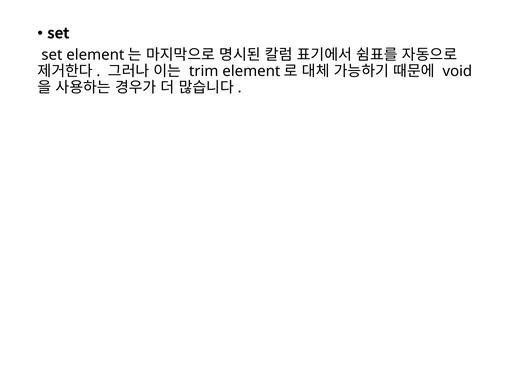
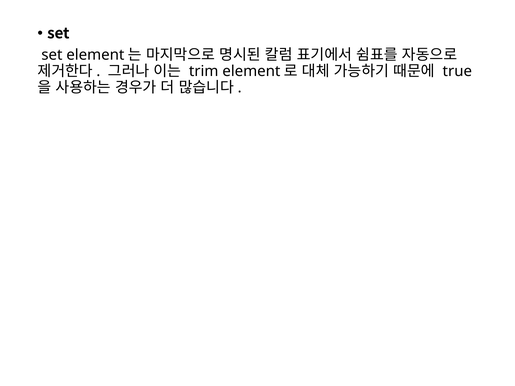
void: void -> true (457, 71)
